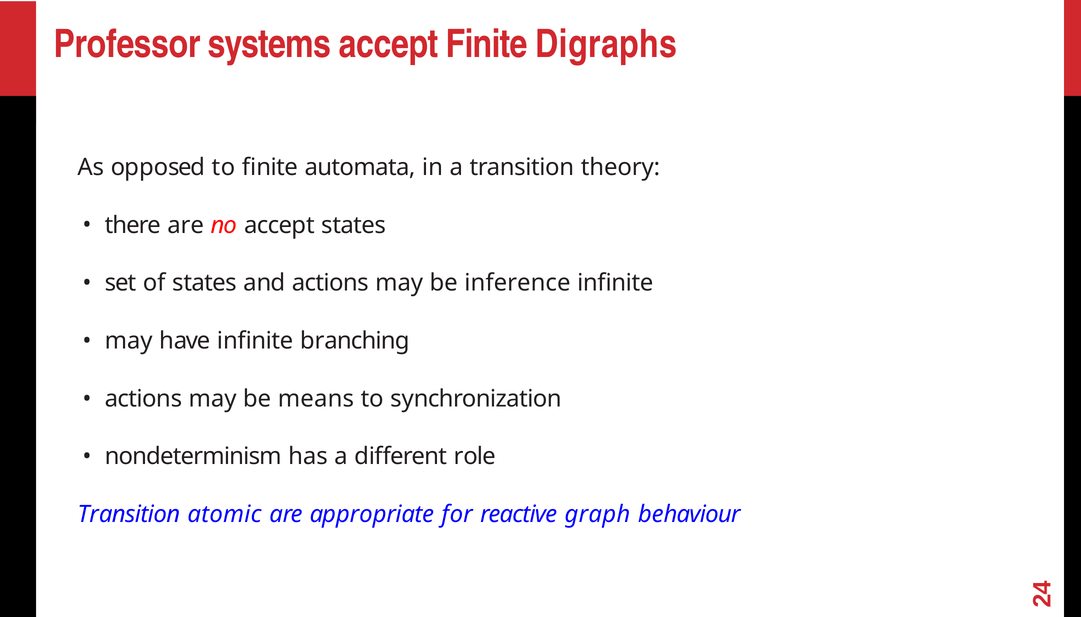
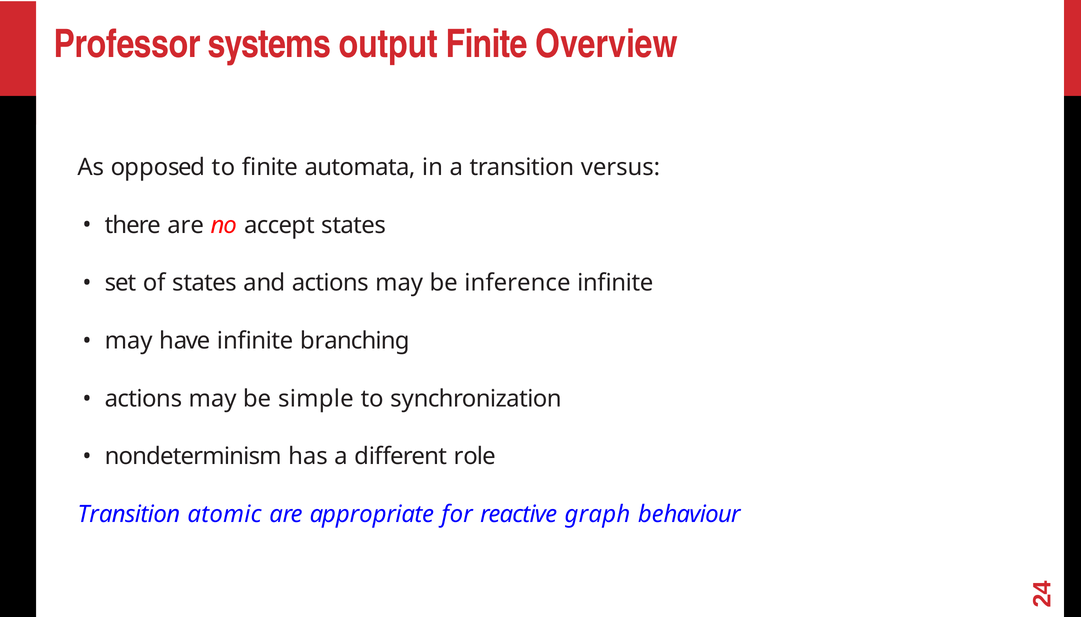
systems accept: accept -> output (388, 44)
Digraphs: Digraphs -> Overview (606, 44)
theory: theory -> versus (620, 167)
means: means -> simple (316, 399)
